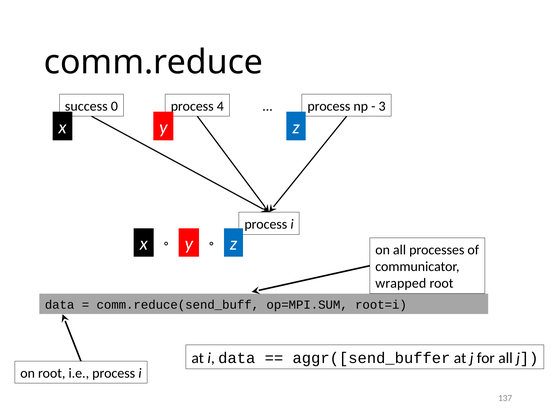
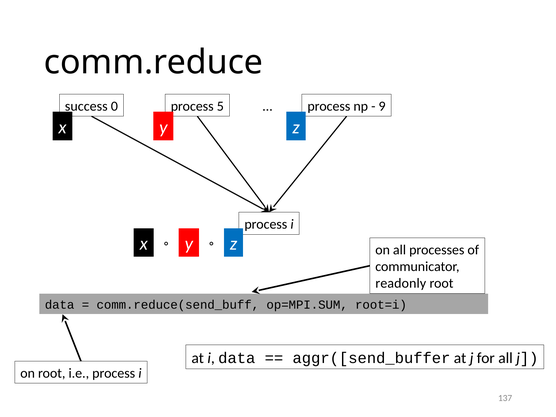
4: 4 -> 5 (220, 106)
3: 3 -> 9 (382, 106)
wrapped: wrapped -> readonly (401, 283)
